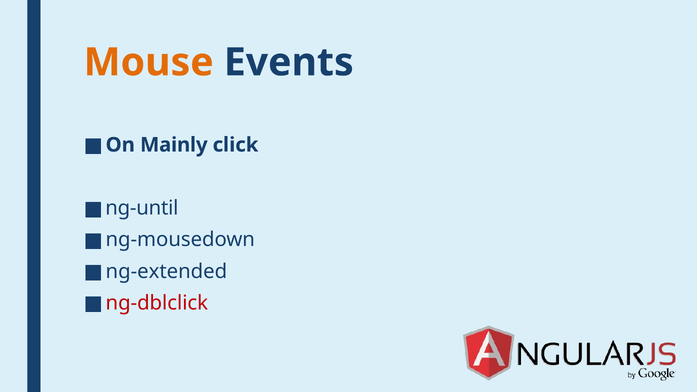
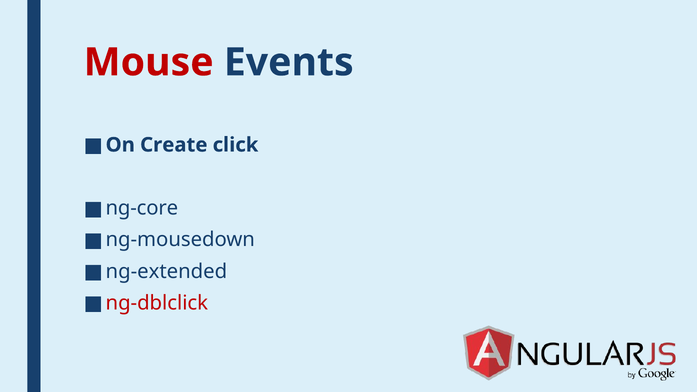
Mouse colour: orange -> red (149, 62)
Mainly: Mainly -> Create (174, 145)
ng-until: ng-until -> ng-core (142, 208)
